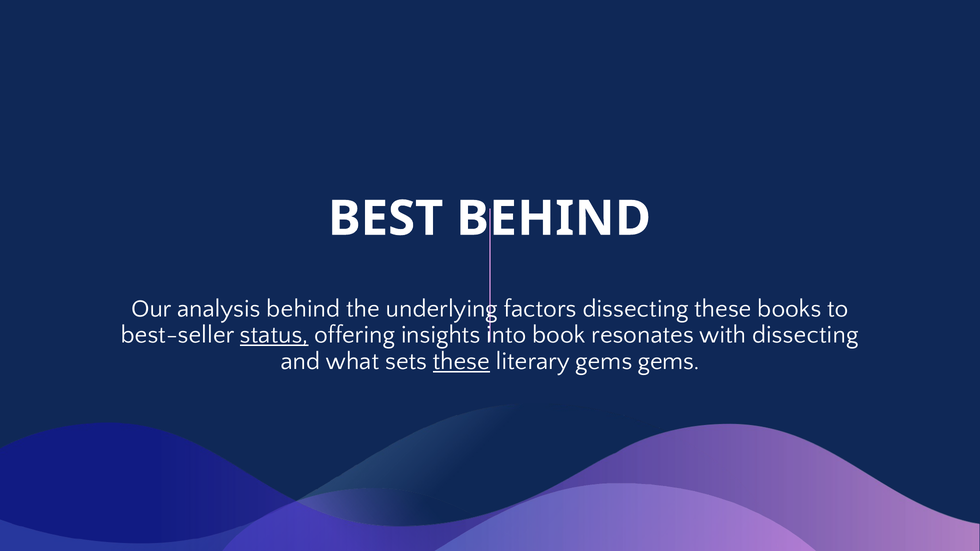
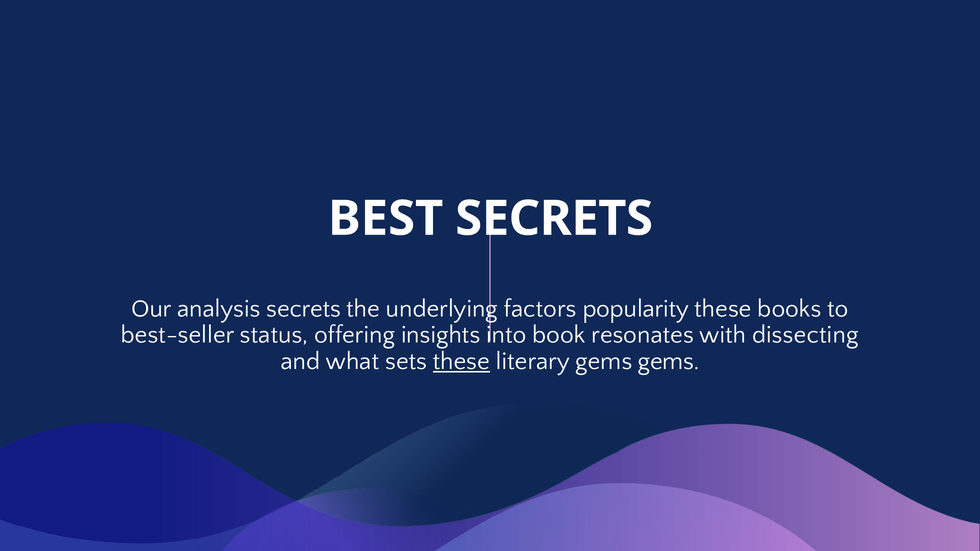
BEST BEHIND: BEHIND -> SECRETS (554, 219)
analysis behind: behind -> secrets (304, 309)
factors dissecting: dissecting -> popularity (636, 309)
status underline: present -> none (274, 335)
